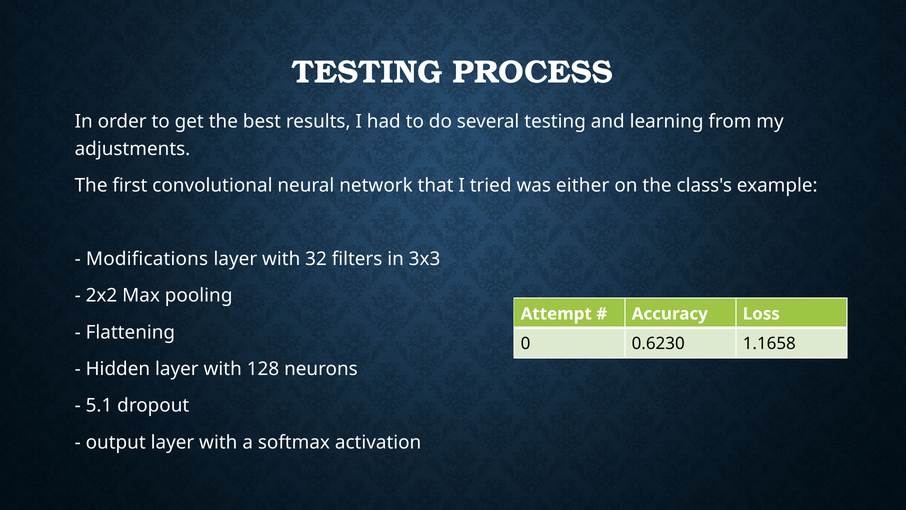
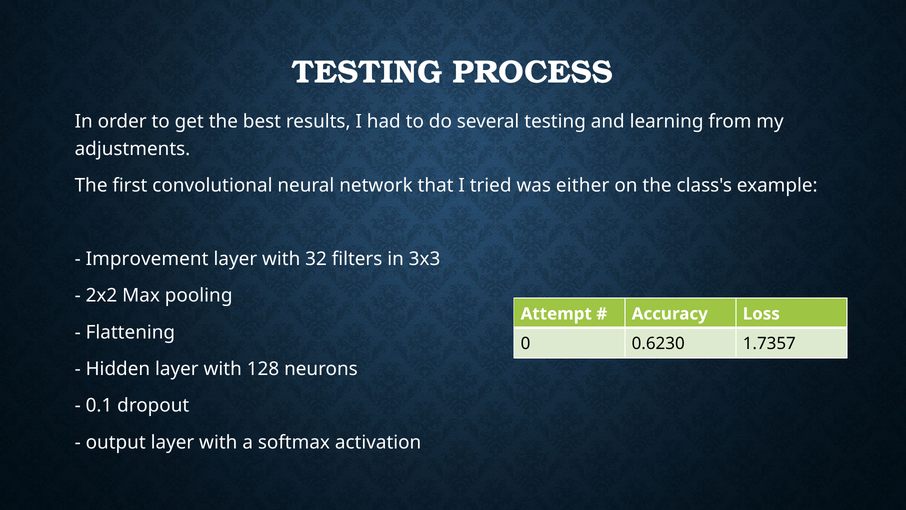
Modifications: Modifications -> Improvement (147, 259)
1.1658: 1.1658 -> 1.7357 (769, 344)
5.1: 5.1 -> 0.1 (99, 405)
